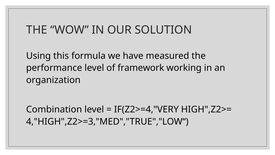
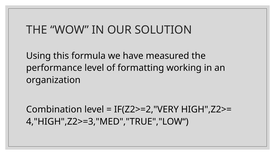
framework: framework -> formatting (141, 68)
IF(Z2>=4,"VERY: IF(Z2>=4,"VERY -> IF(Z2>=2,"VERY (146, 109)
